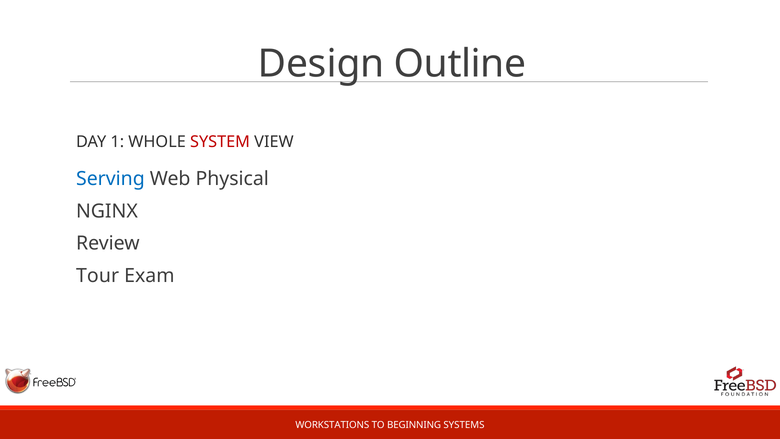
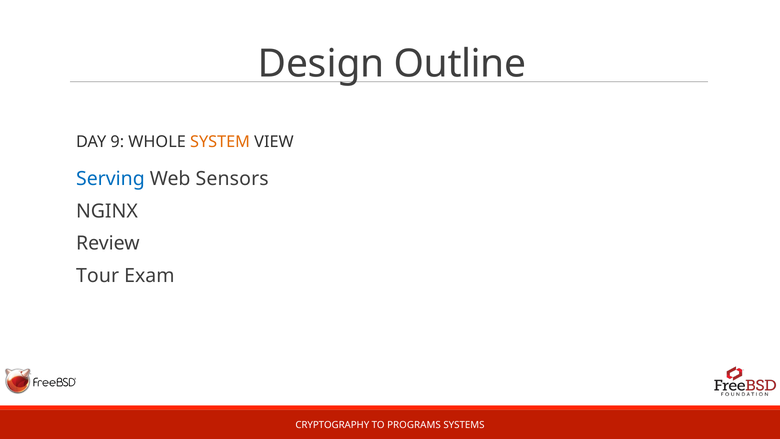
1: 1 -> 9 (117, 142)
SYSTEM colour: red -> orange (220, 142)
Physical: Physical -> Sensors (232, 179)
WORKSTATIONS: WORKSTATIONS -> CRYPTOGRAPHY (332, 425)
BEGINNING: BEGINNING -> PROGRAMS (414, 425)
